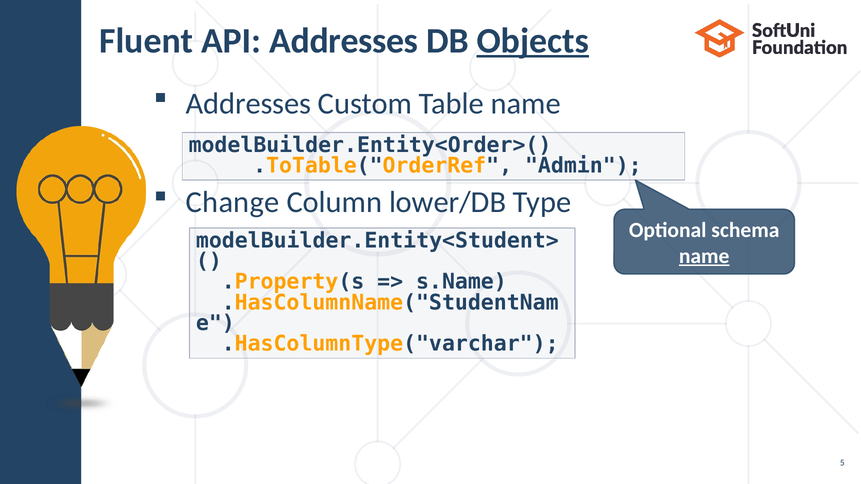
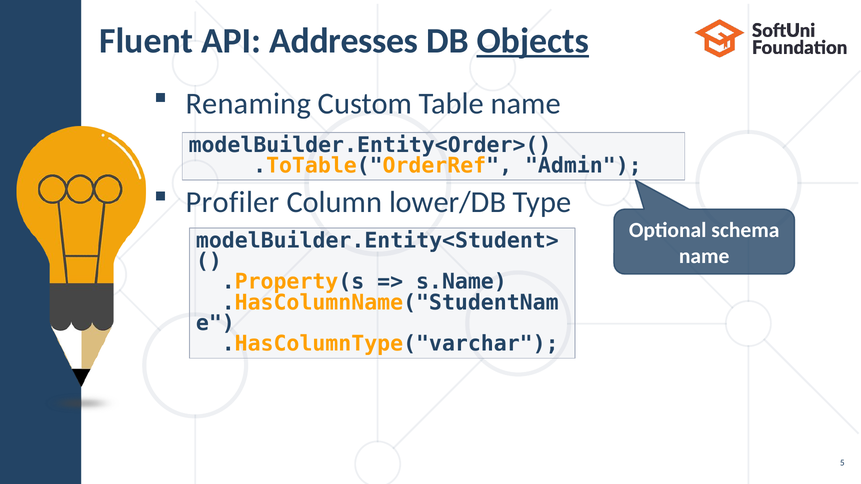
Addresses: Addresses -> Renaming (248, 104)
Change: Change -> Profiler (233, 202)
name underline: present -> none (704, 256)
